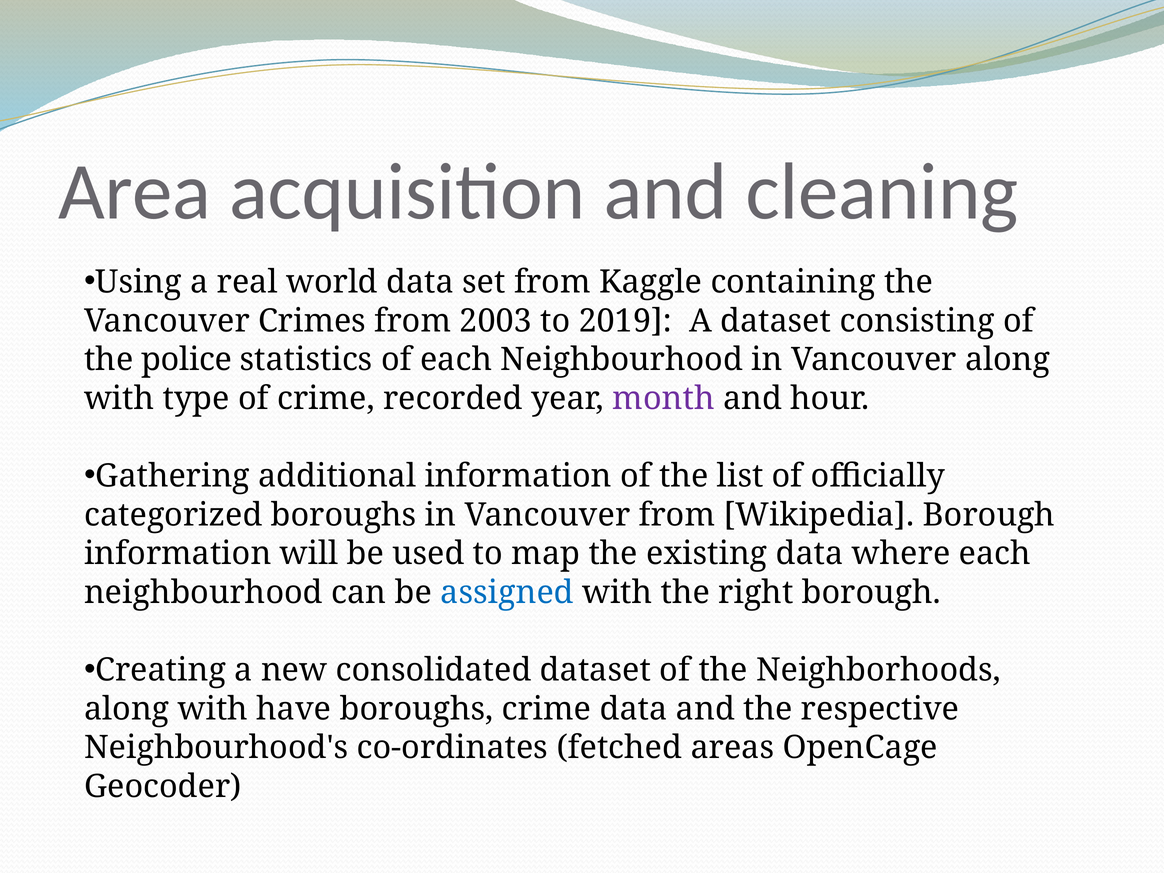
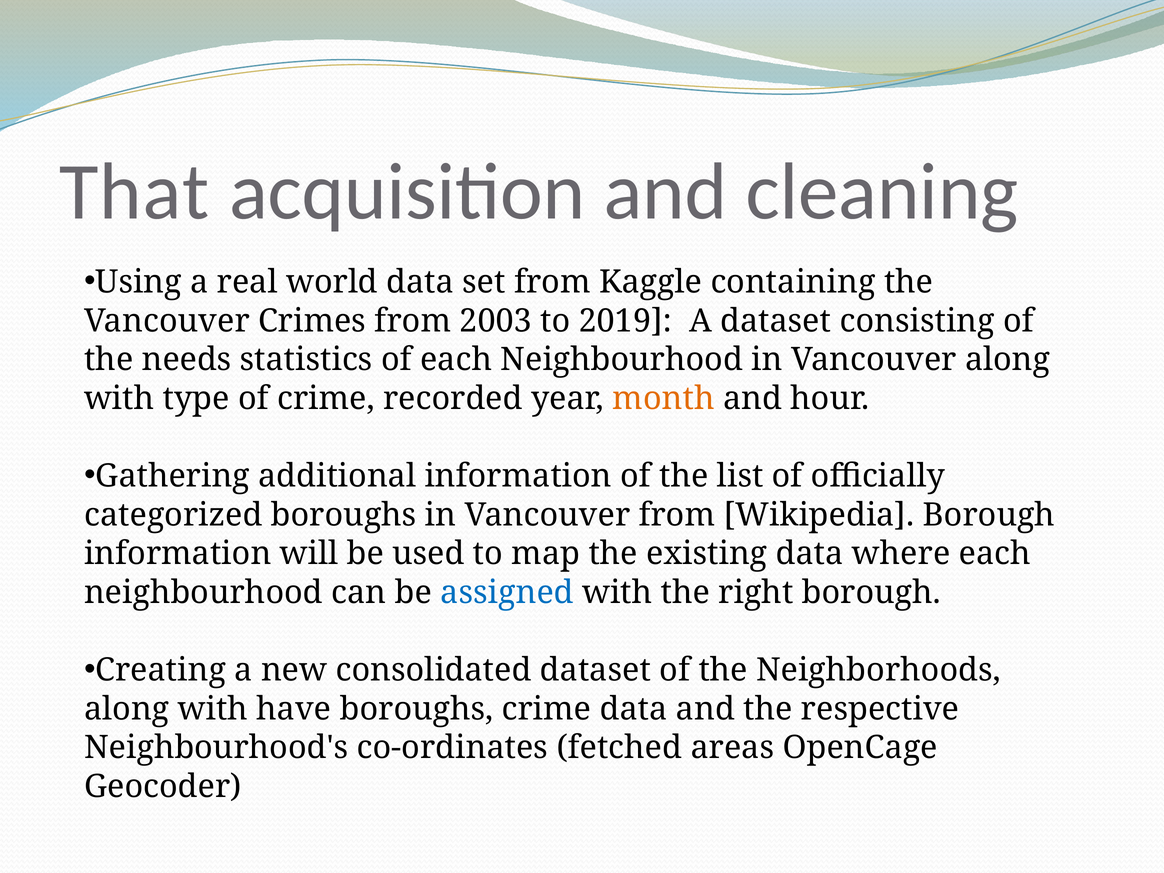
Area: Area -> That (134, 192)
police: police -> needs (187, 360)
month colour: purple -> orange (664, 398)
